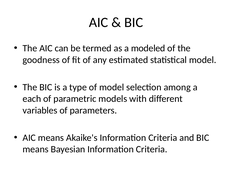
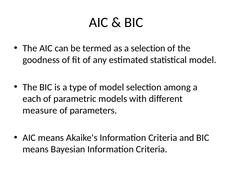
a modeled: modeled -> selection (148, 48)
variables: variables -> measure (40, 110)
